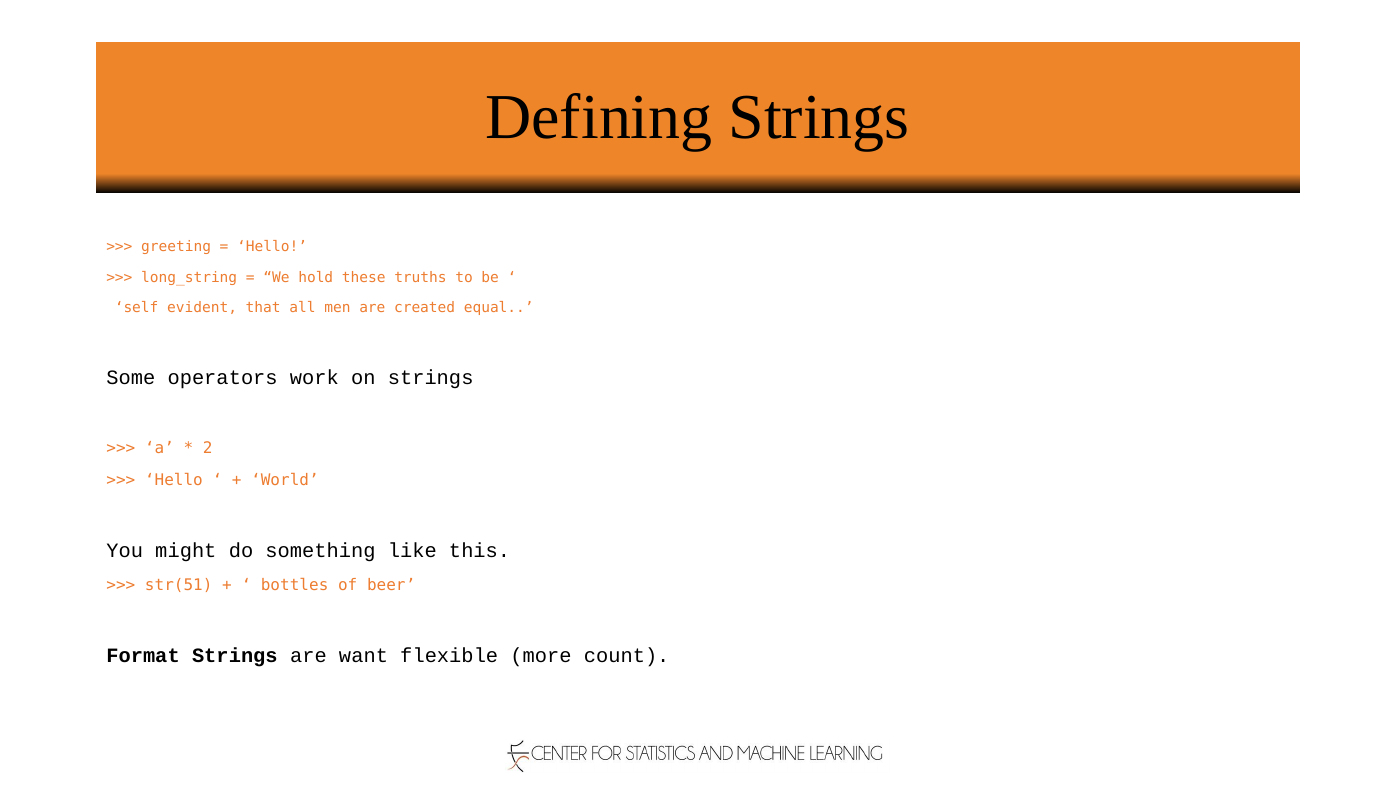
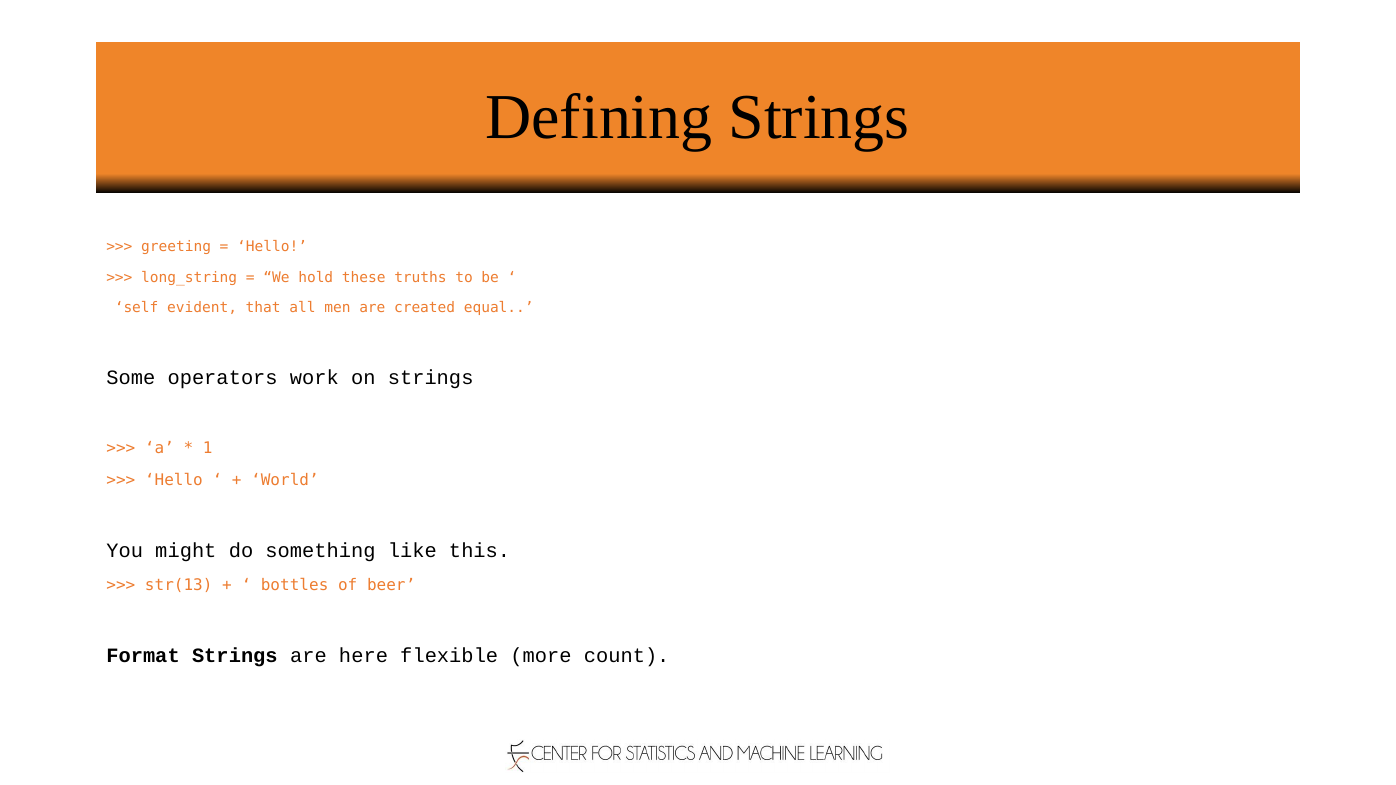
2: 2 -> 1 (208, 448)
str(51: str(51 -> str(13 (179, 585)
want: want -> here (363, 656)
